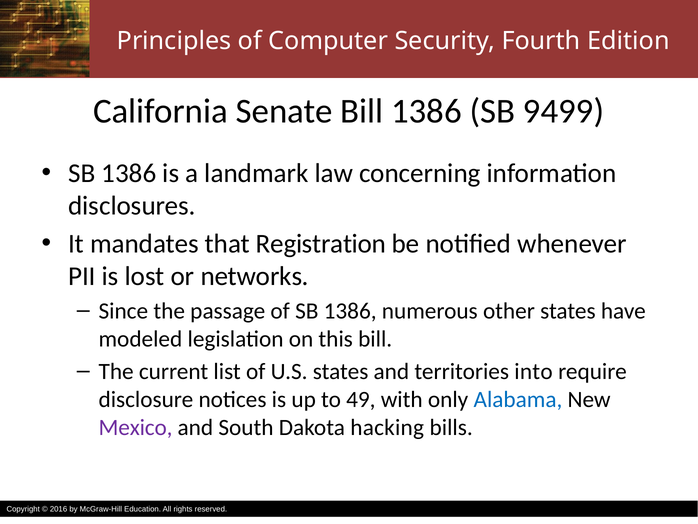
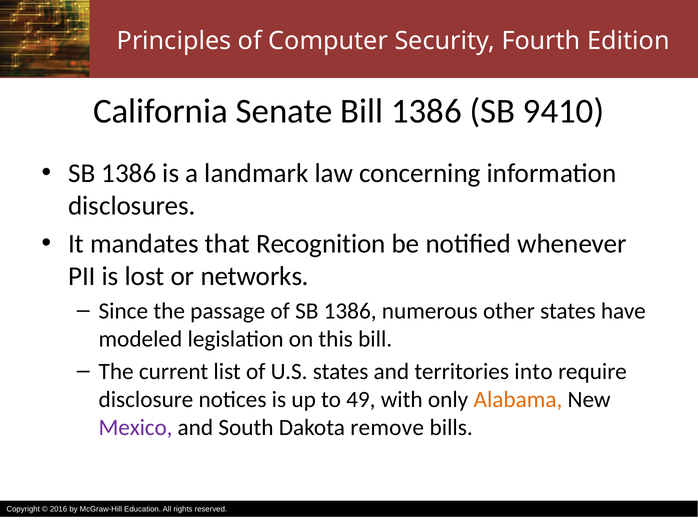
9499: 9499 -> 9410 (564, 111)
Registration: Registration -> Recognition (321, 244)
Alabama colour: blue -> orange (518, 399)
hacking: hacking -> remove (387, 427)
